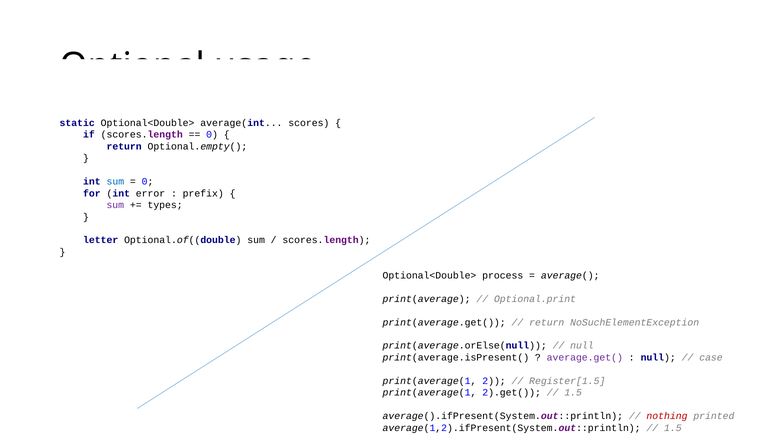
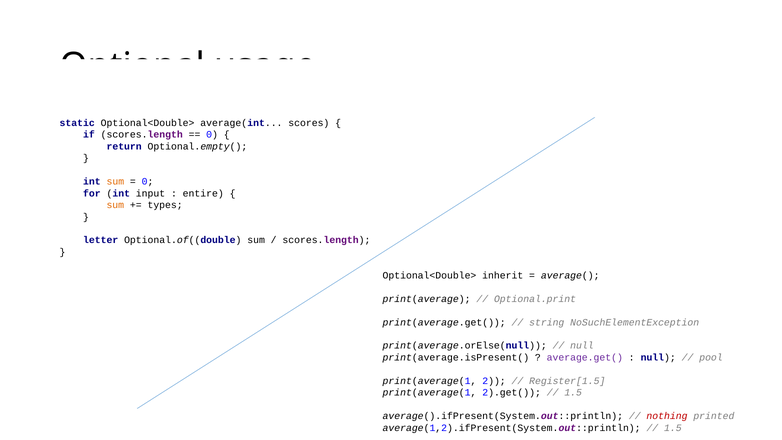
sum colour: blue -> orange (115, 182)
error: error -> input (151, 193)
prefix: prefix -> entire (203, 193)
sum colour: purple -> orange (115, 205)
process: process -> inherit (503, 275)
return: return -> string (547, 322)
case: case -> pool (711, 357)
